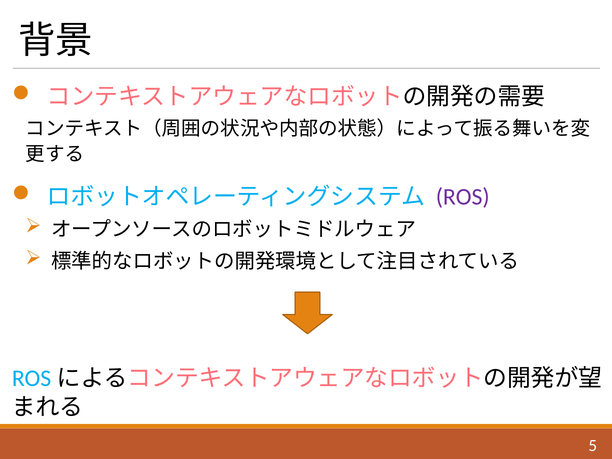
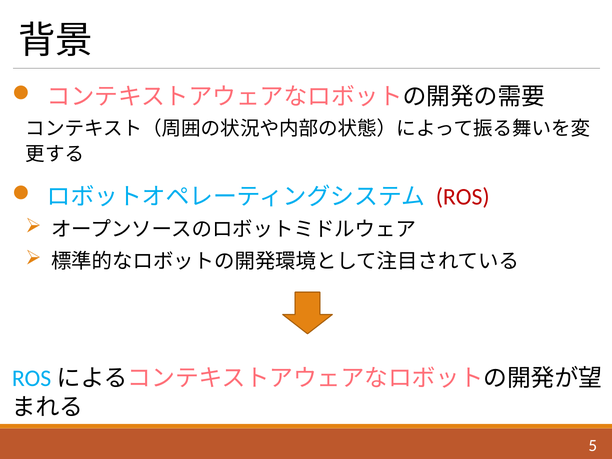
ROS colour: purple -> red (463, 197)
